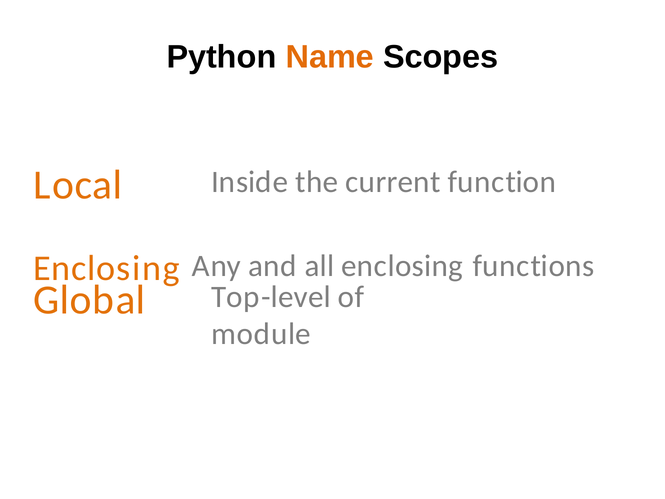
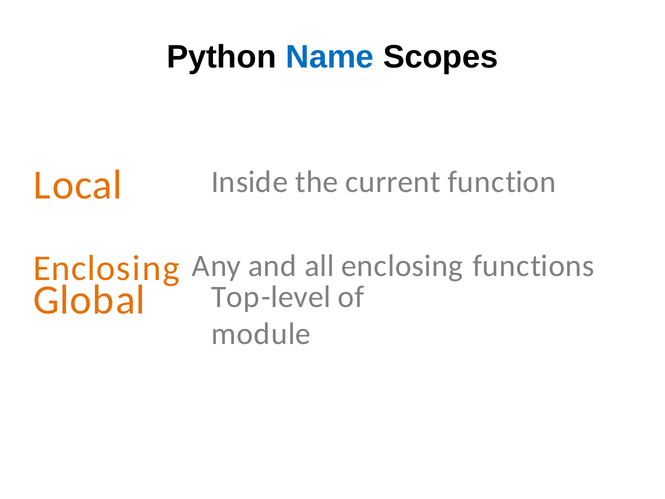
Name colour: orange -> blue (330, 57)
